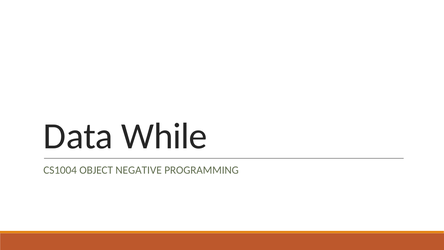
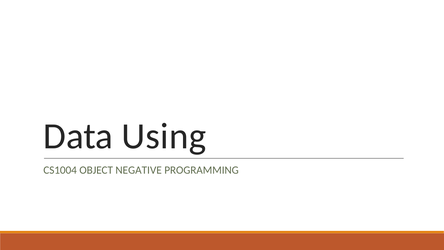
While: While -> Using (164, 136)
